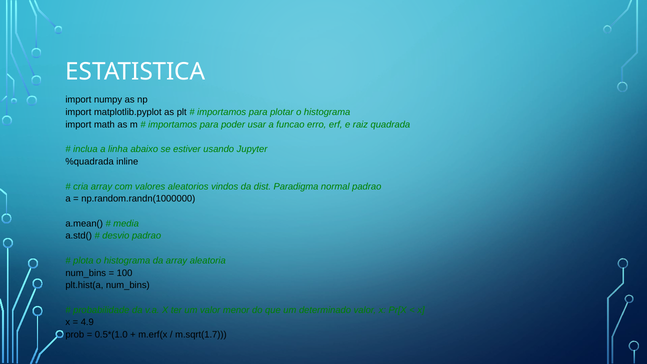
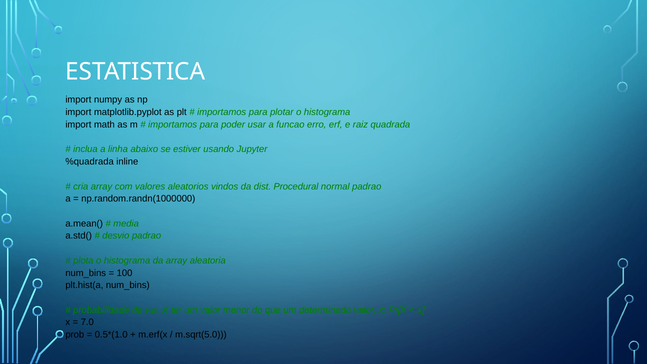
Paradigma: Paradigma -> Procedural (296, 186)
4.9: 4.9 -> 7.0 (87, 322)
m.sqrt(1.7: m.sqrt(1.7 -> m.sqrt(5.0 (201, 335)
